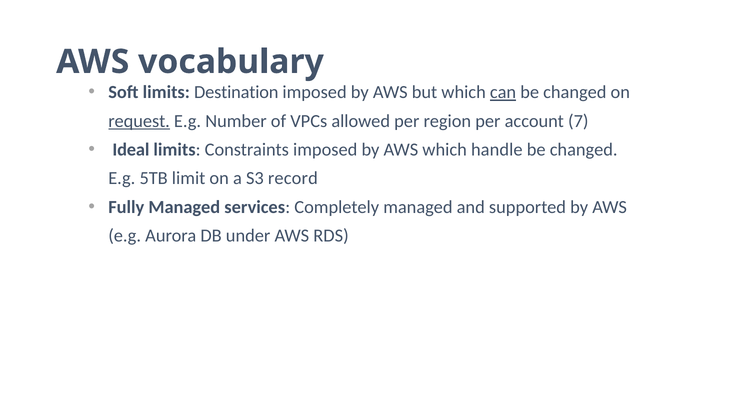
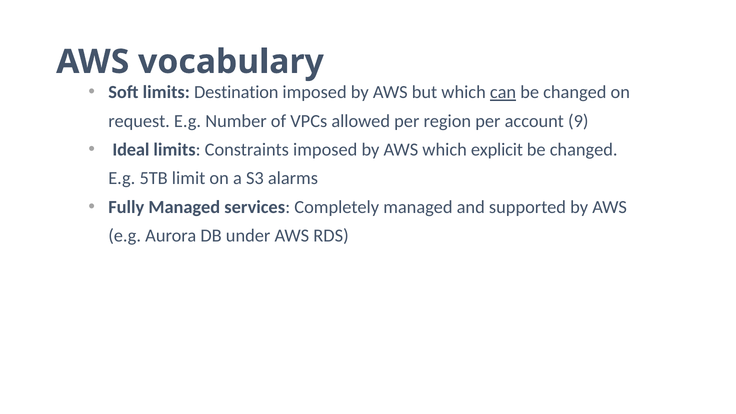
request underline: present -> none (139, 121)
7: 7 -> 9 (578, 121)
handle: handle -> explicit (497, 150)
record: record -> alarms (293, 178)
